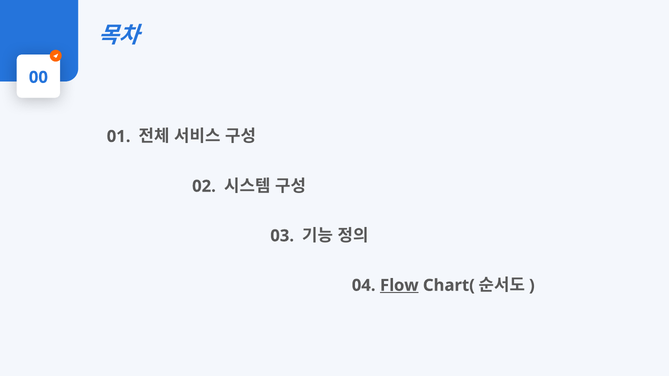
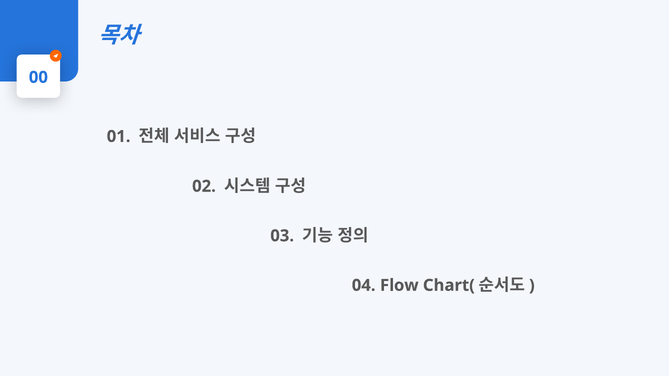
Flow underline: present -> none (399, 286)
